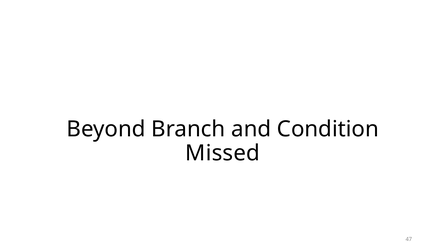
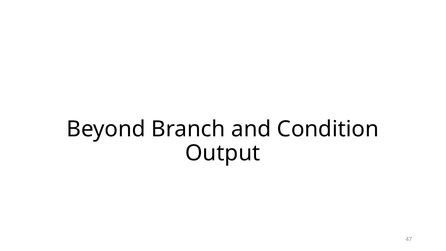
Missed: Missed -> Output (223, 153)
